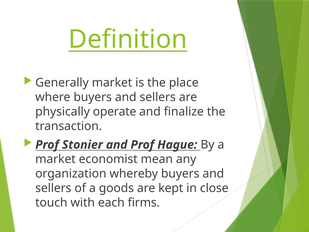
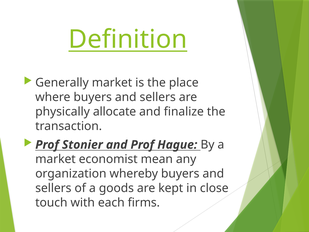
operate: operate -> allocate (115, 111)
